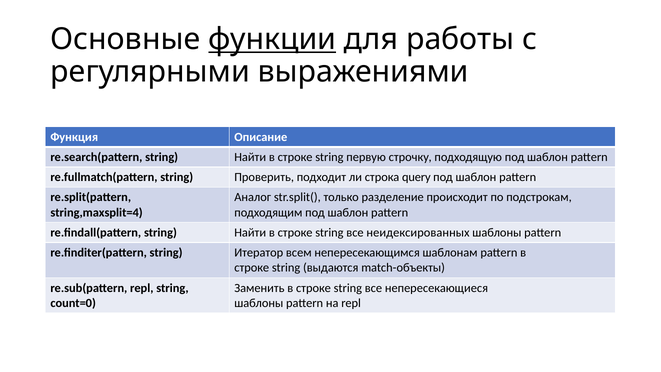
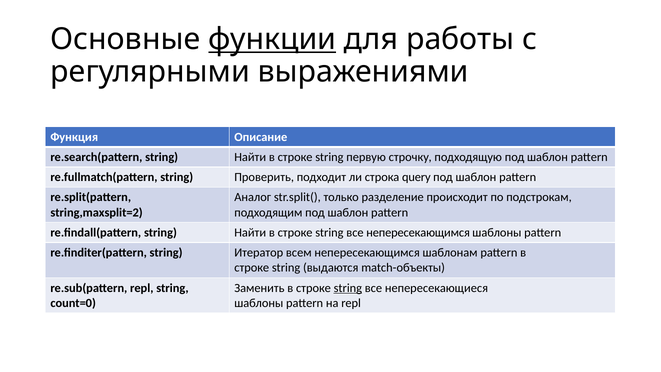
string,maxsplit=4: string,maxsplit=4 -> string,maxsplit=2 (97, 212)
все неидексированных: неидексированных -> непересекающимся (418, 232)
string underline: none -> present (348, 288)
